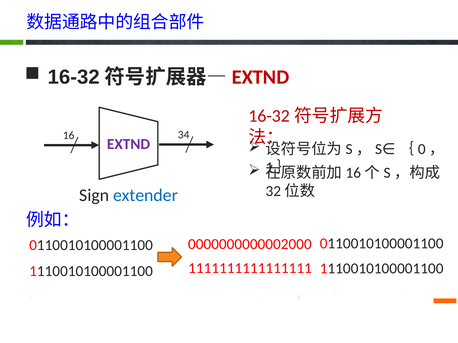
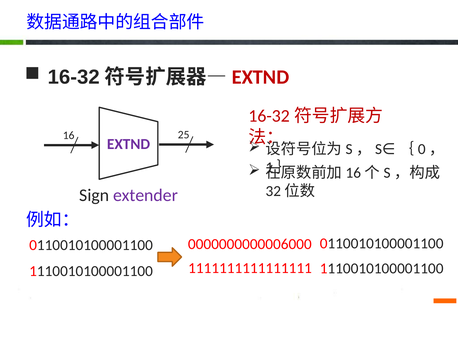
34: 34 -> 25 (184, 135)
extender colour: blue -> purple (146, 196)
0000000000002000: 0000000000002000 -> 0000000000006000 (250, 245)
